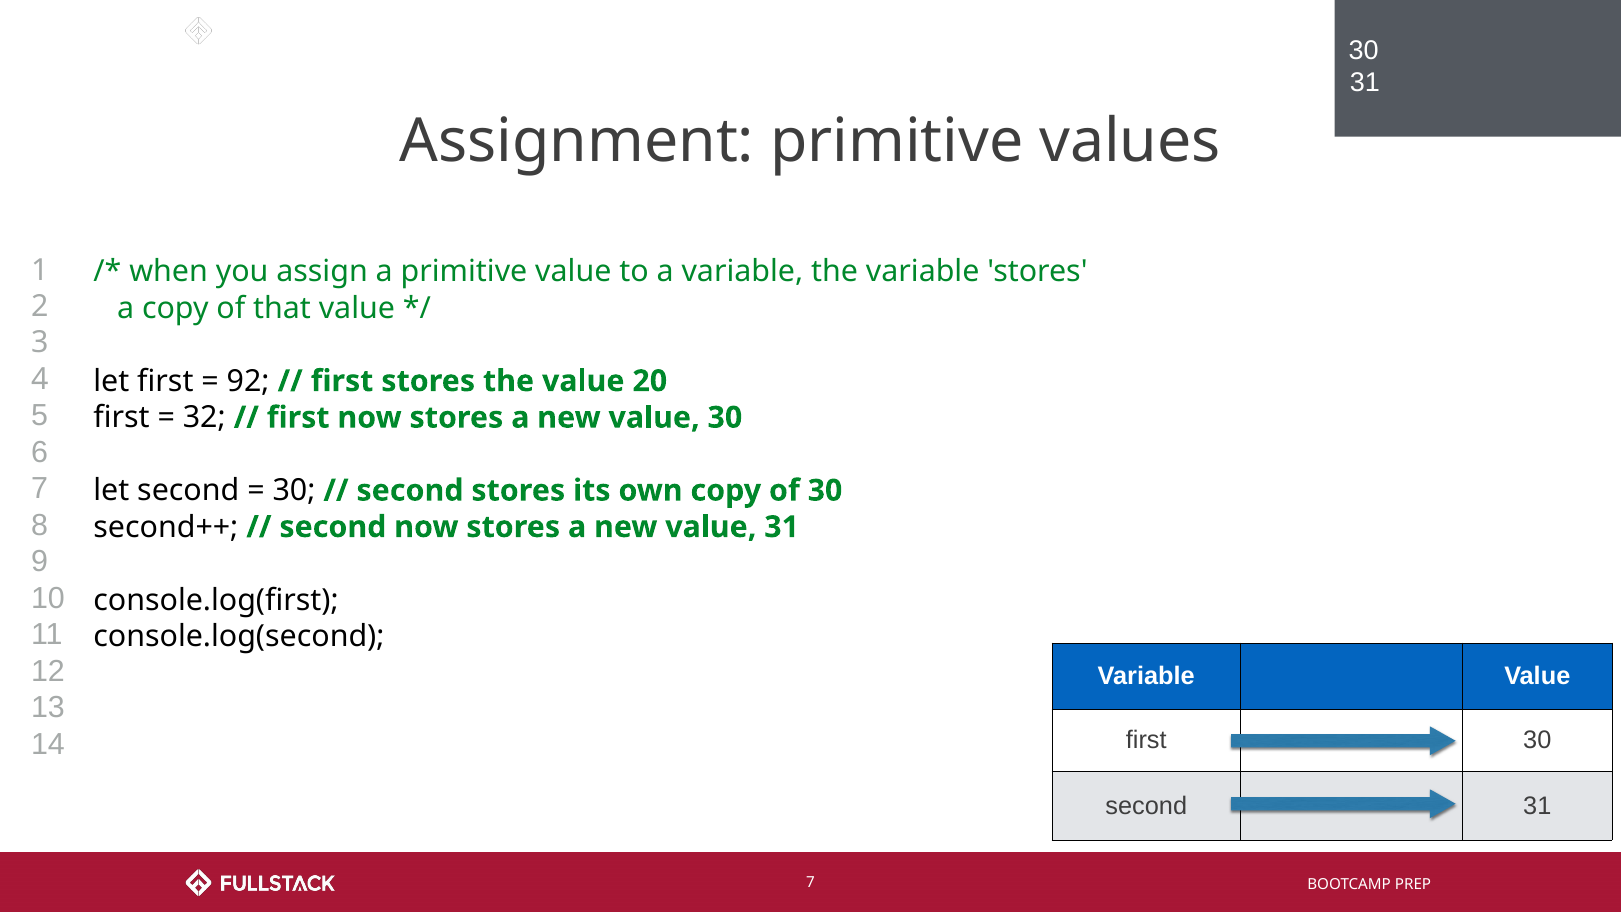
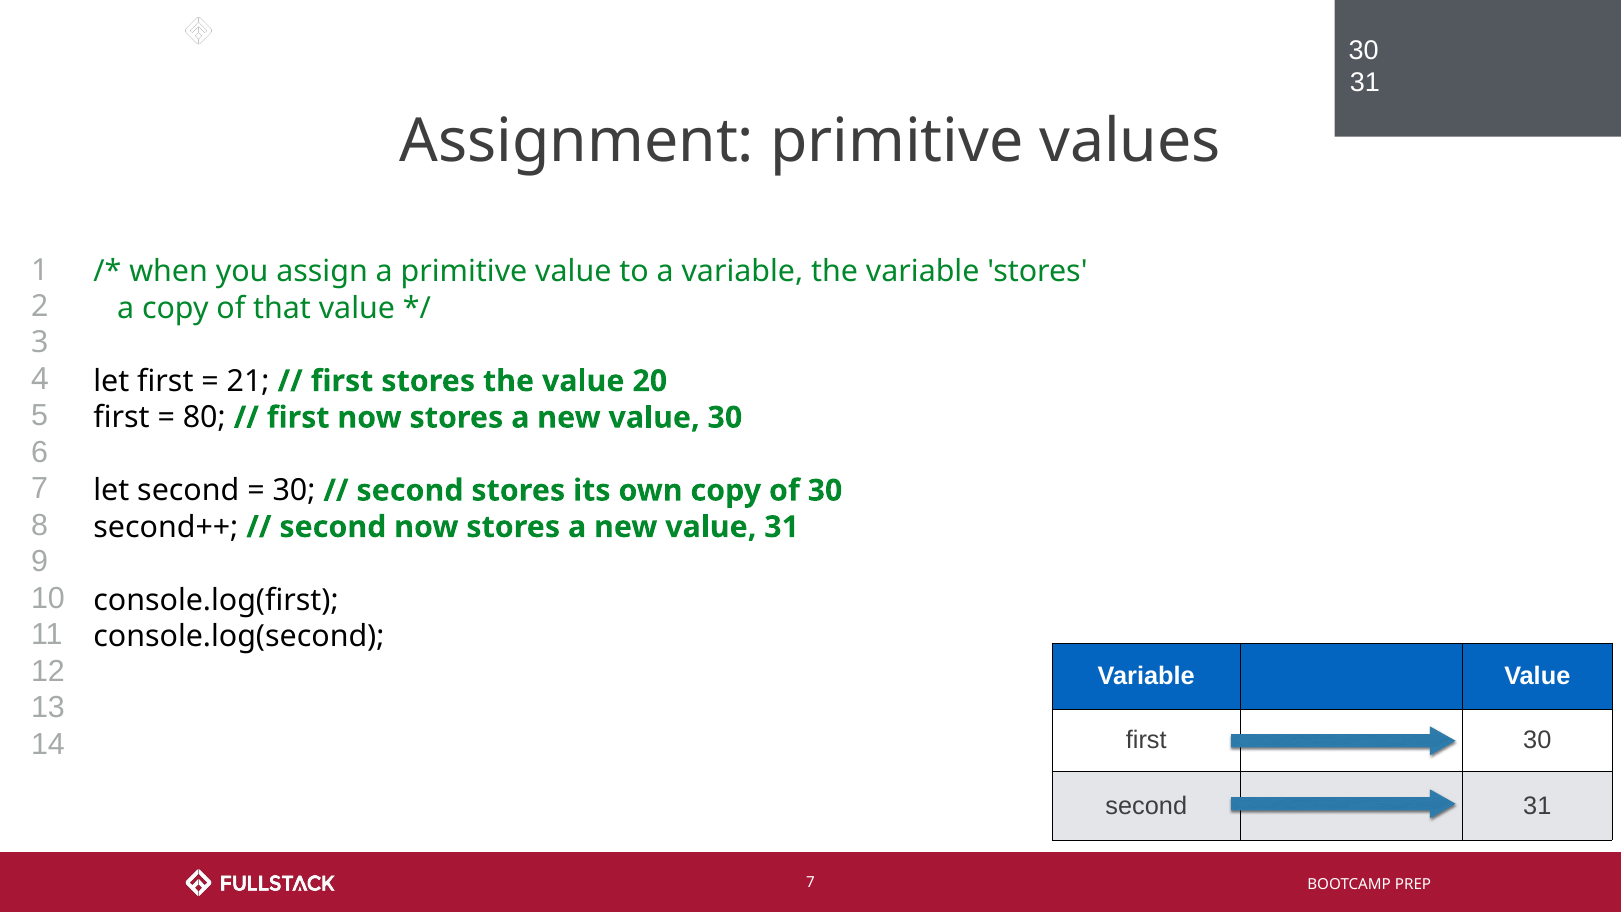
92: 92 -> 21 (248, 381)
32: 32 -> 80 (204, 418)
